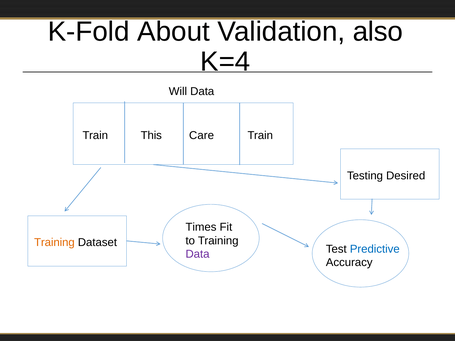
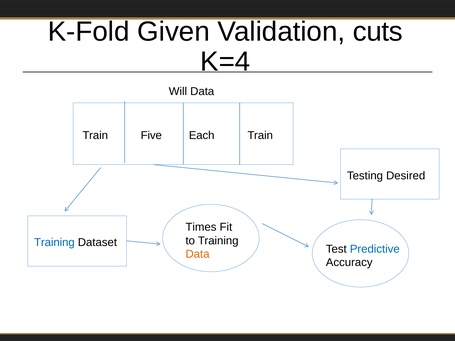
About: About -> Given (174, 32)
also: also -> cuts (378, 32)
This: This -> Five (151, 136)
Care: Care -> Each (202, 136)
Training colour: orange -> blue (54, 243)
Data colour: purple -> orange (198, 254)
